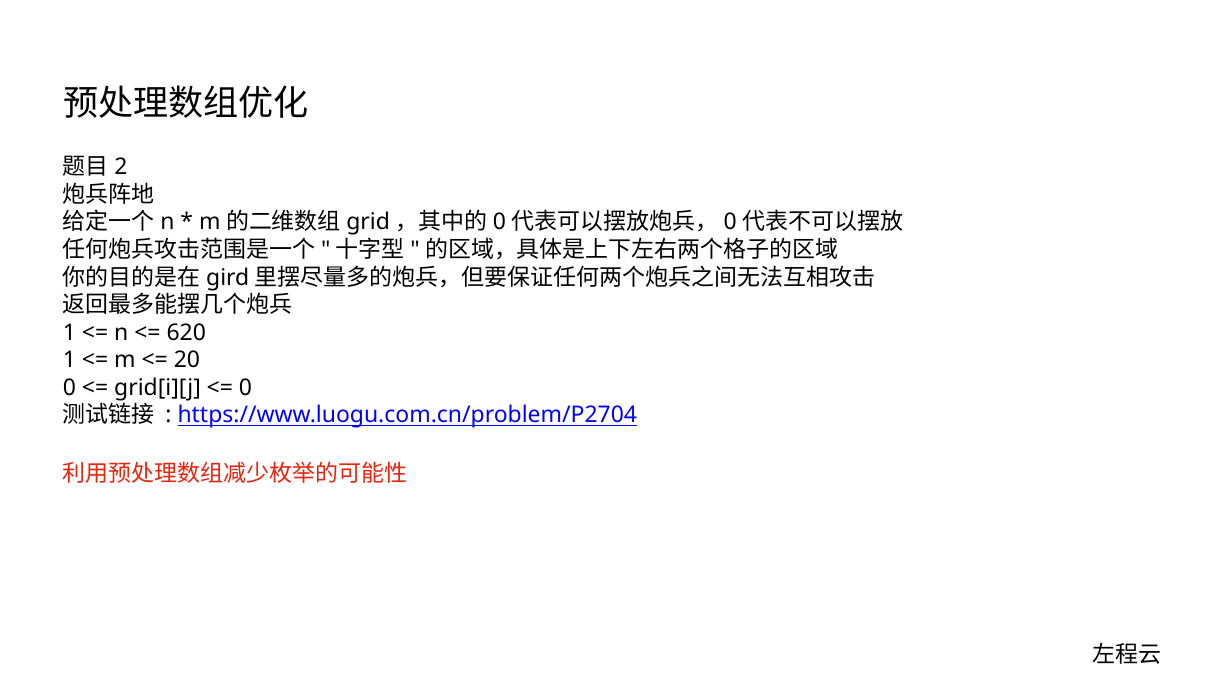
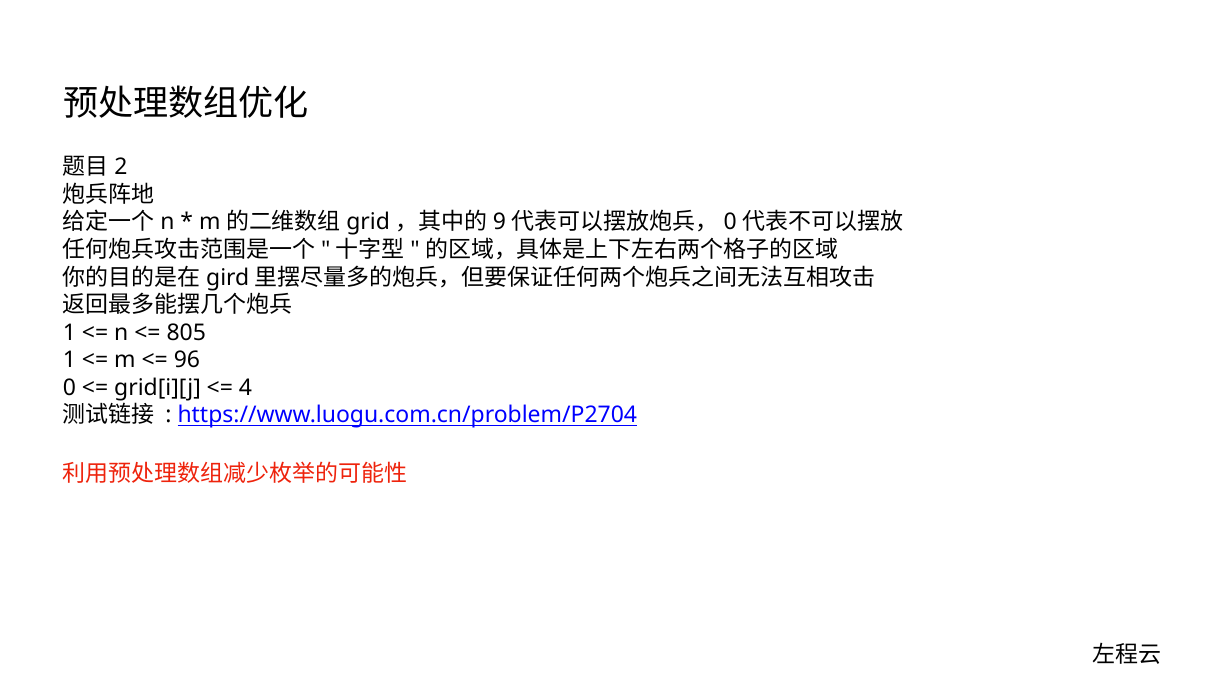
0: 0 -> 9 (499, 222)
620: 620 -> 805 (186, 333)
20: 20 -> 96 (187, 360)
0: 0 -> 4 (245, 388)
